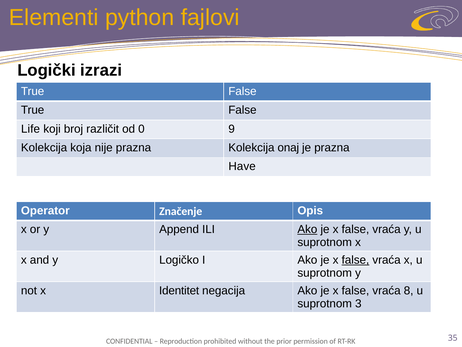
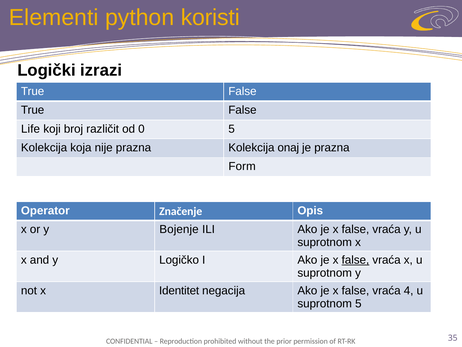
fajlovi: fajlovi -> koristi (210, 17)
0 9: 9 -> 5 (232, 129)
Have: Have -> Form (242, 166)
Append: Append -> Bojenje (179, 229)
Ako underline: present -> none (307, 229)
8: 8 -> 4 (409, 290)
suprotnom 3: 3 -> 5 (358, 303)
